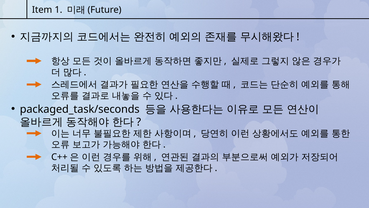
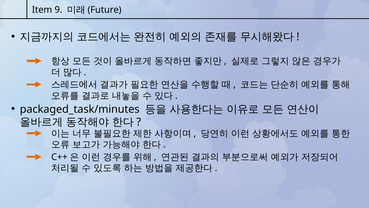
1: 1 -> 9 (58, 10)
packaged_task/seconds: packaged_task/seconds -> packaged_task/minutes (80, 109)
